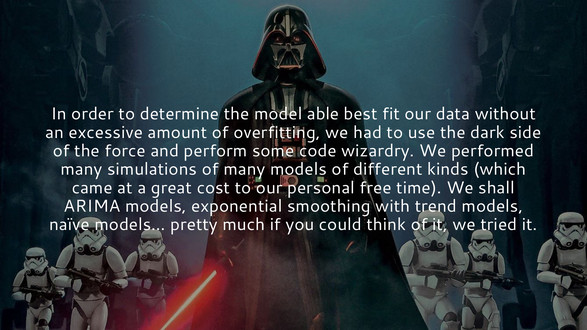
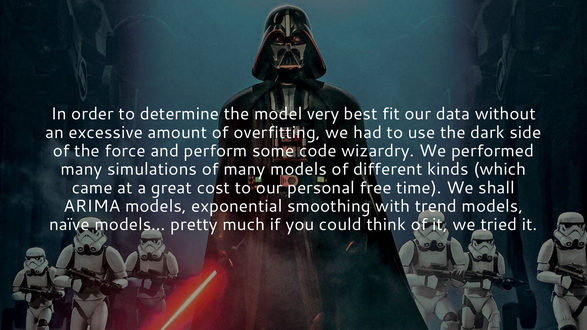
able: able -> very (323, 114)
